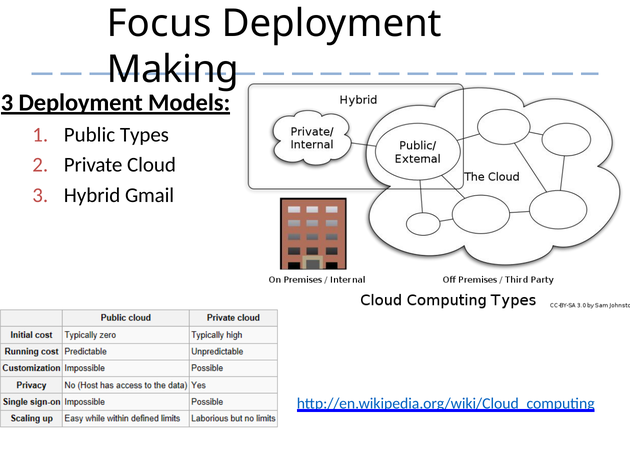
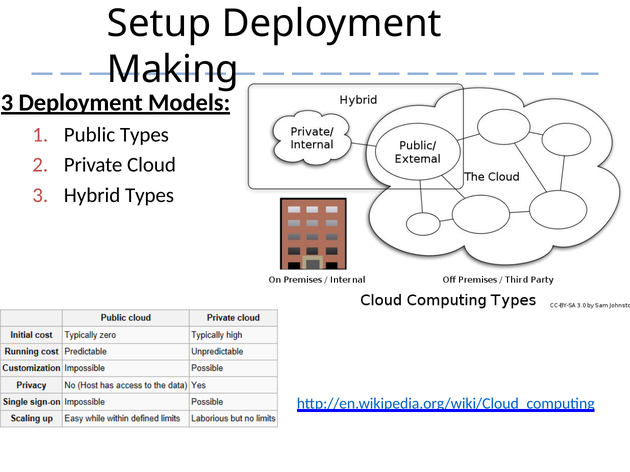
Focus: Focus -> Setup (159, 24)
Hybrid Gmail: Gmail -> Types (150, 196)
